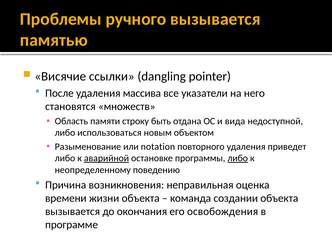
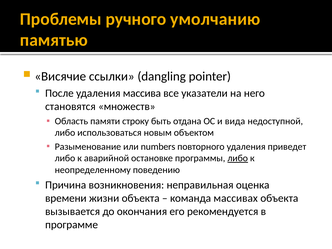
ручного вызывается: вызывается -> умолчанию (215, 19)
notation: notation -> numbers (158, 147)
аварийной underline: present -> none (107, 158)
создании: создании -> массивах (236, 198)
освобождения: освобождения -> рекомендуется (223, 212)
